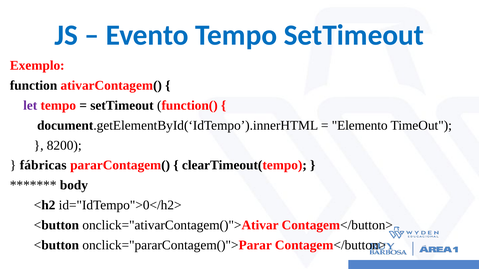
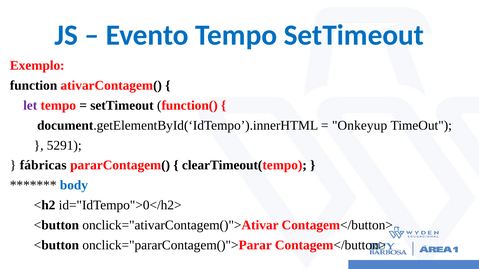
Elemento: Elemento -> Onkeyup (360, 126)
8200: 8200 -> 5291 (64, 146)
body colour: black -> blue (74, 185)
